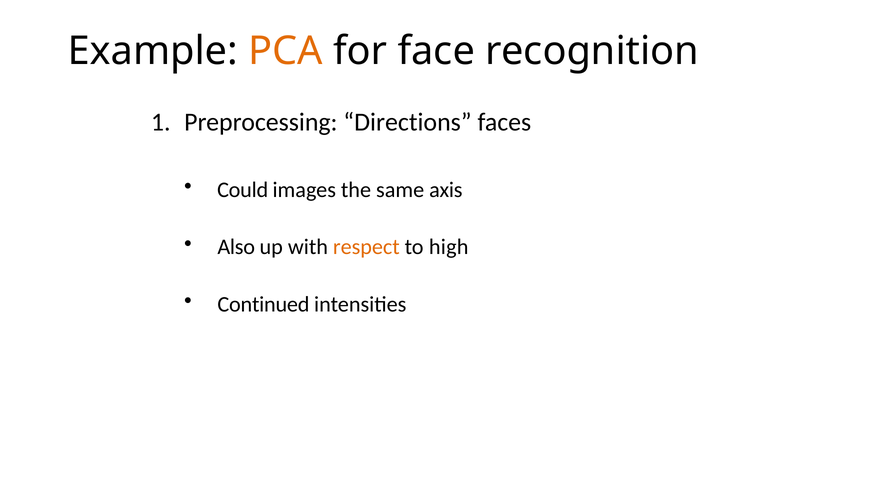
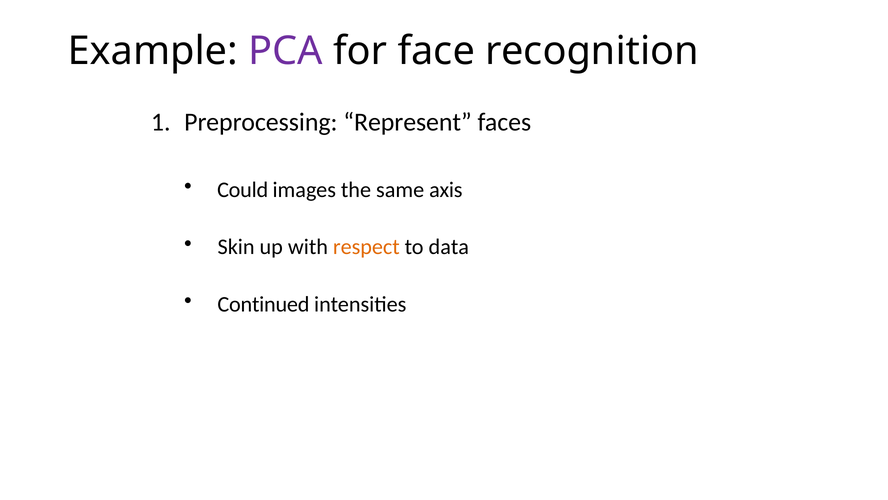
PCA colour: orange -> purple (286, 51)
Directions: Directions -> Represent (408, 122)
Also: Also -> Skin (236, 247)
high: high -> data (449, 247)
